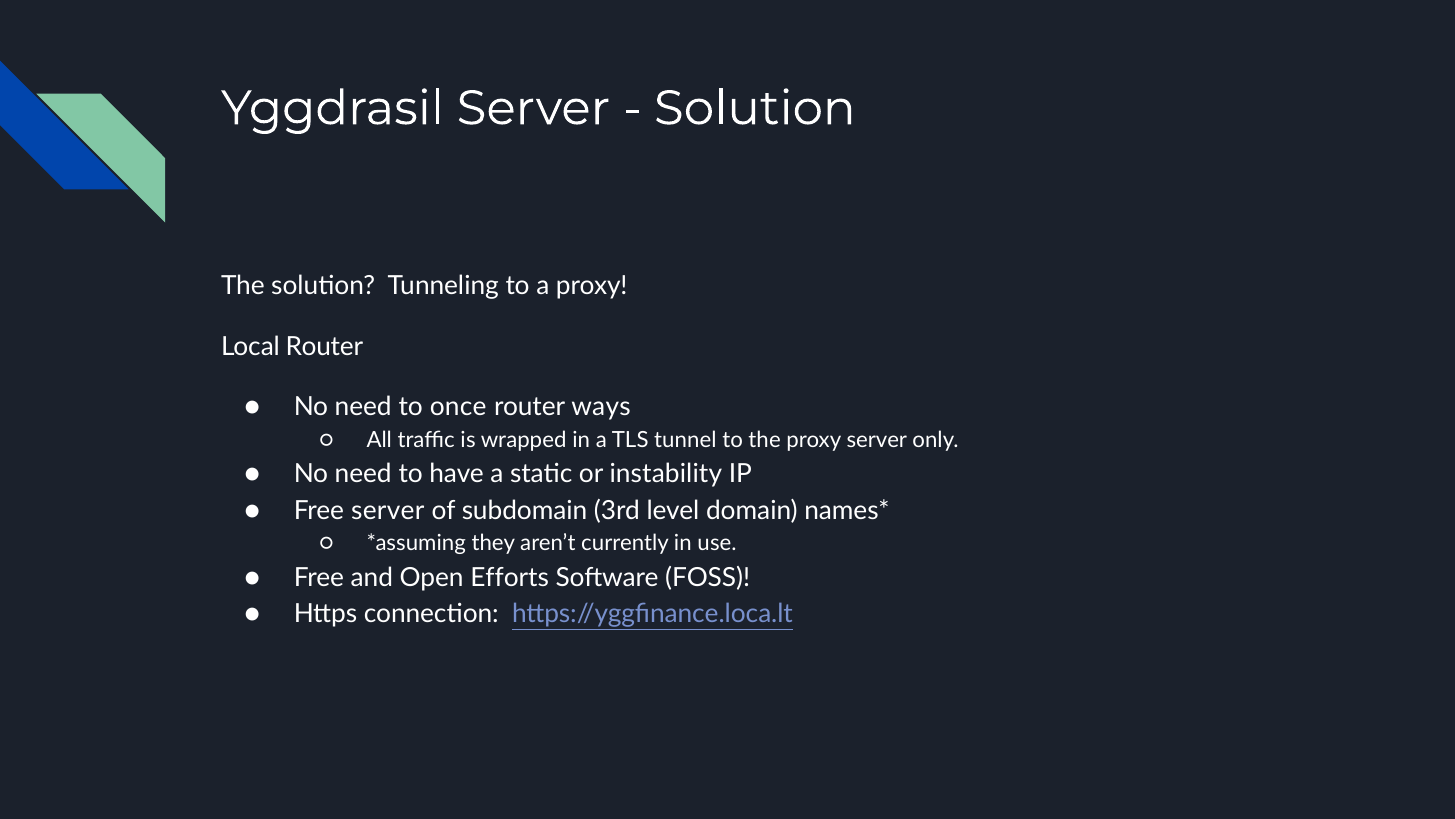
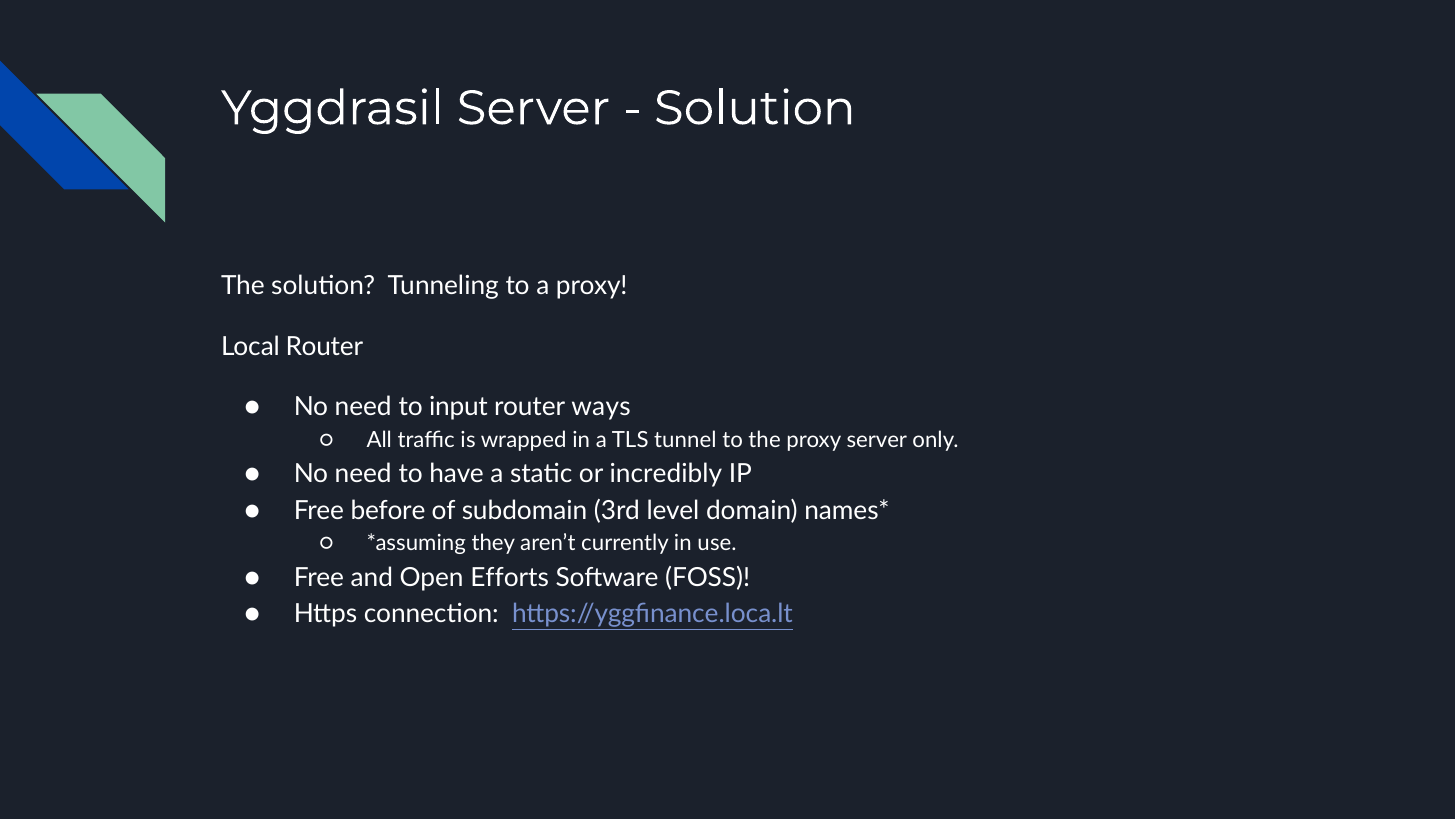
once: once -> input (458, 407)
instability: instability -> incredibly (666, 474)
Free server: server -> before (388, 510)
